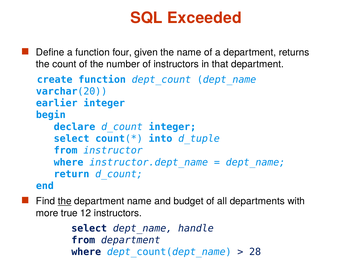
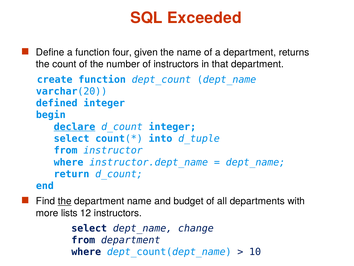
earlier: earlier -> defined (57, 103)
declare underline: none -> present (75, 127)
true: true -> lists (69, 213)
handle: handle -> change (196, 228)
28: 28 -> 10 (255, 252)
